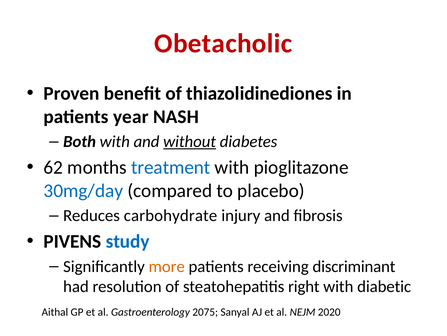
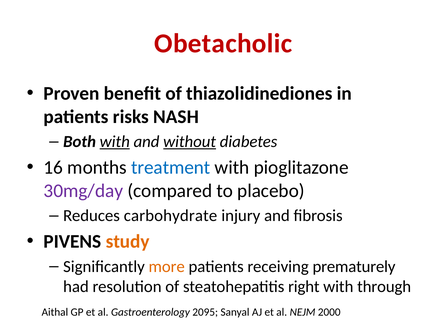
year: year -> risks (131, 116)
with underline: none -> present (115, 141)
62: 62 -> 16 (53, 167)
30mg/day colour: blue -> purple (83, 190)
study colour: blue -> orange (128, 241)
discriminant: discriminant -> prematurely (354, 266)
diabetic: diabetic -> through (384, 286)
2075: 2075 -> 2095 (205, 311)
2020: 2020 -> 2000 (329, 311)
